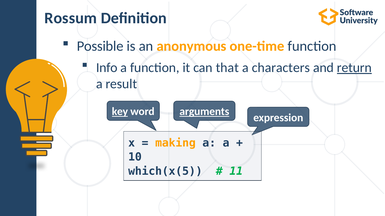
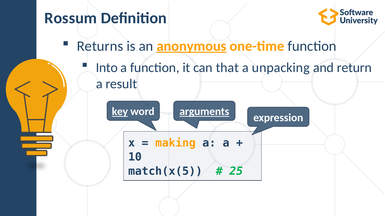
Possible: Possible -> Returns (100, 46)
anonymous underline: none -> present (192, 46)
Info: Info -> Into (107, 68)
characters: characters -> unpacking (281, 68)
return underline: present -> none (354, 68)
which(x(5: which(x(5 -> match(x(5 (165, 172)
11: 11 -> 25 (236, 172)
